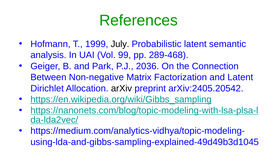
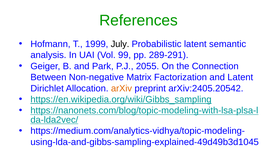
289-468: 289-468 -> 289-291 (169, 55)
2036: 2036 -> 2055 (148, 66)
arXiv colour: black -> orange (122, 88)
